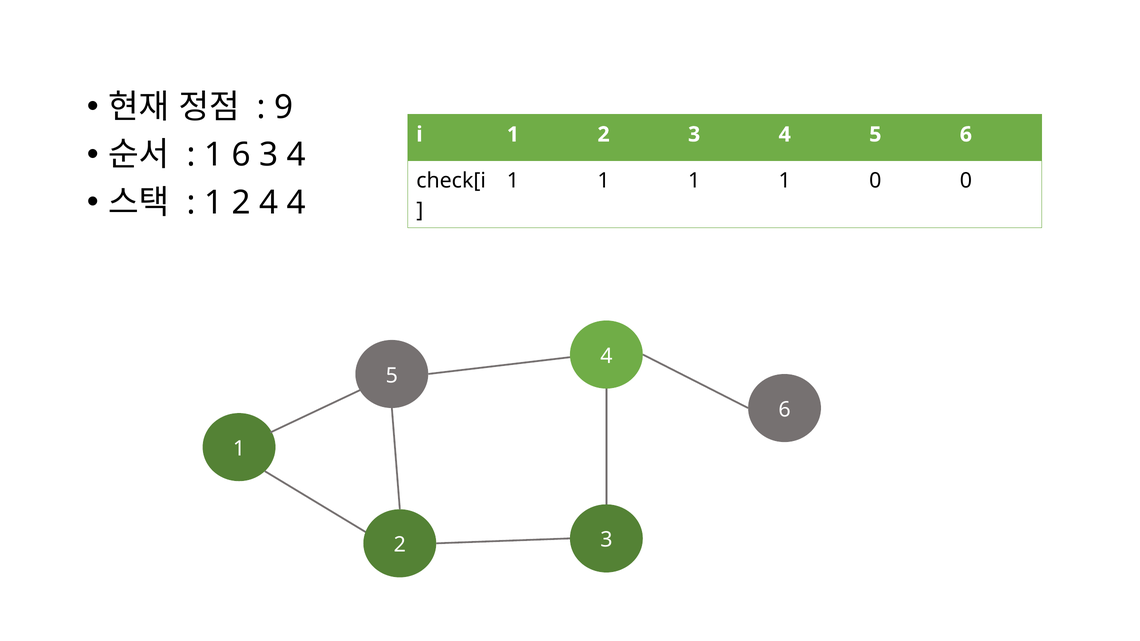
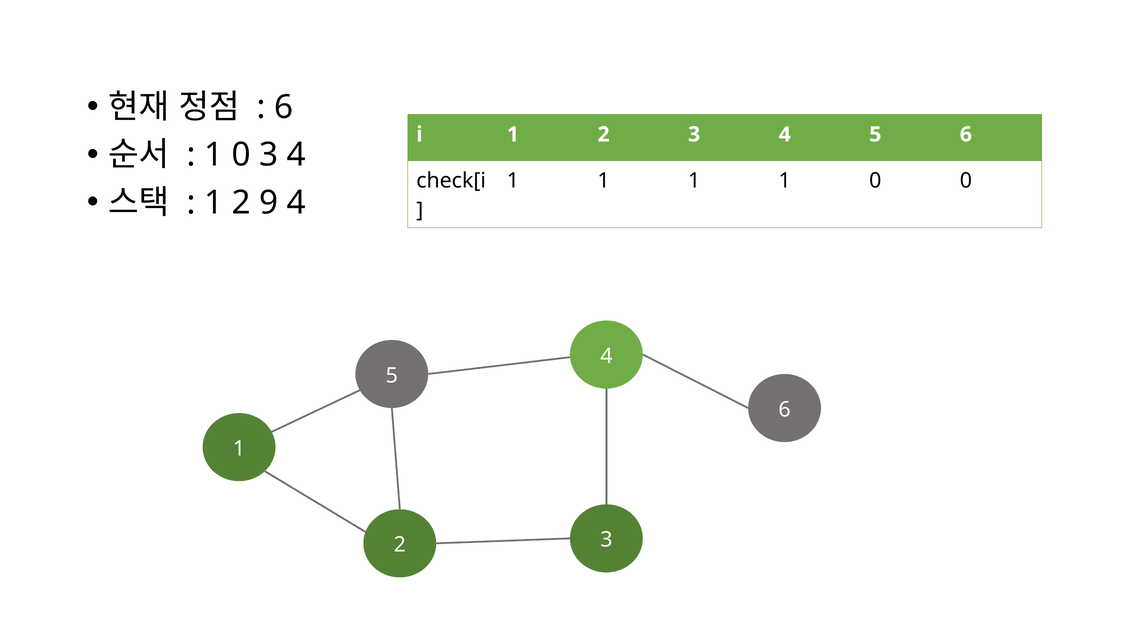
9: 9 -> 6 (284, 107)
6: 6 -> 0 (241, 155)
2 4: 4 -> 9 (269, 203)
